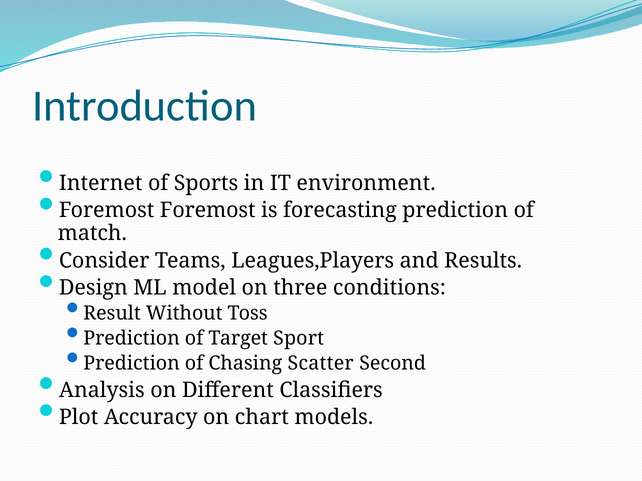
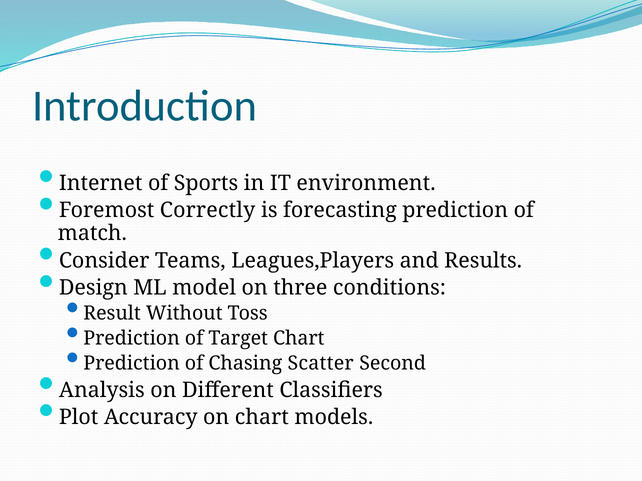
Foremost Foremost: Foremost -> Correctly (208, 210)
Target Sport: Sport -> Chart (299, 339)
